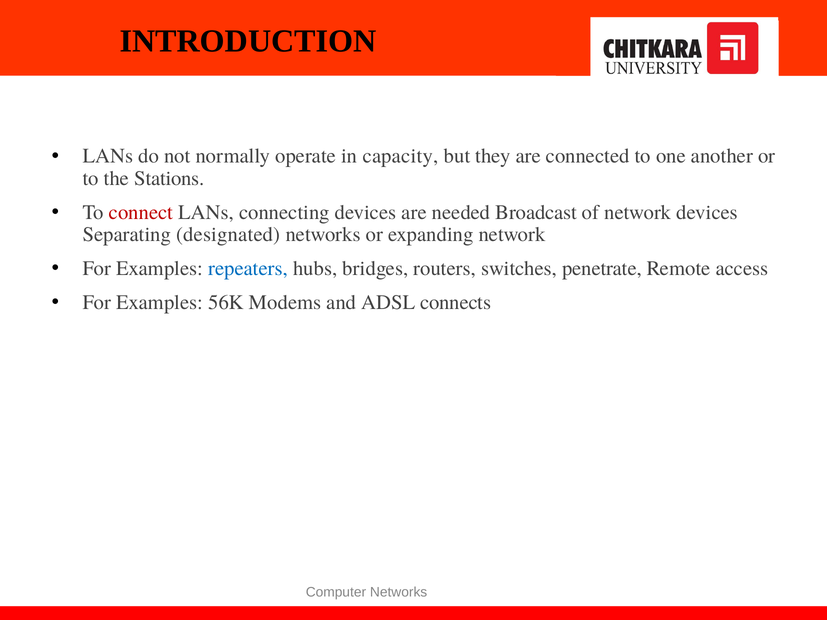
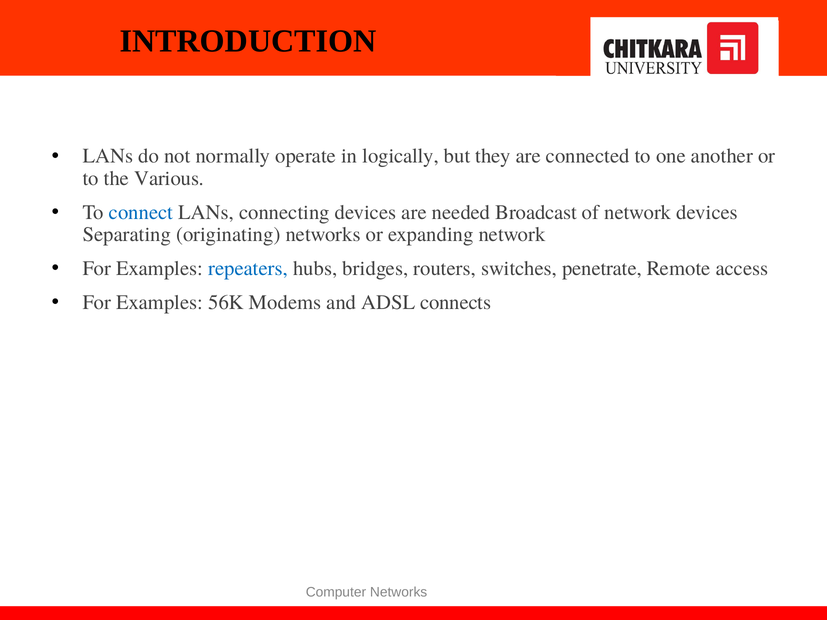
capacity: capacity -> logically (401, 156)
Stations: Stations -> Various (169, 179)
connect colour: red -> blue (141, 212)
designated: designated -> originating (228, 235)
